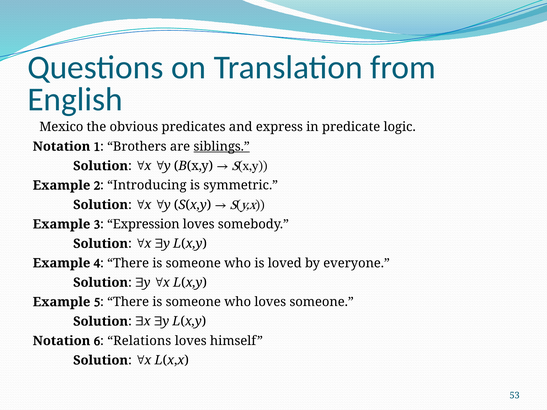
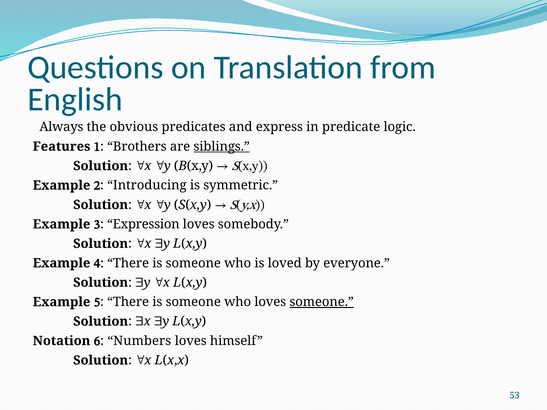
Mexico: Mexico -> Always (61, 127)
Notation: Notation -> Features (62, 147)
someone underline: none -> present (322, 302)
Relations: Relations -> Numbers (139, 341)
